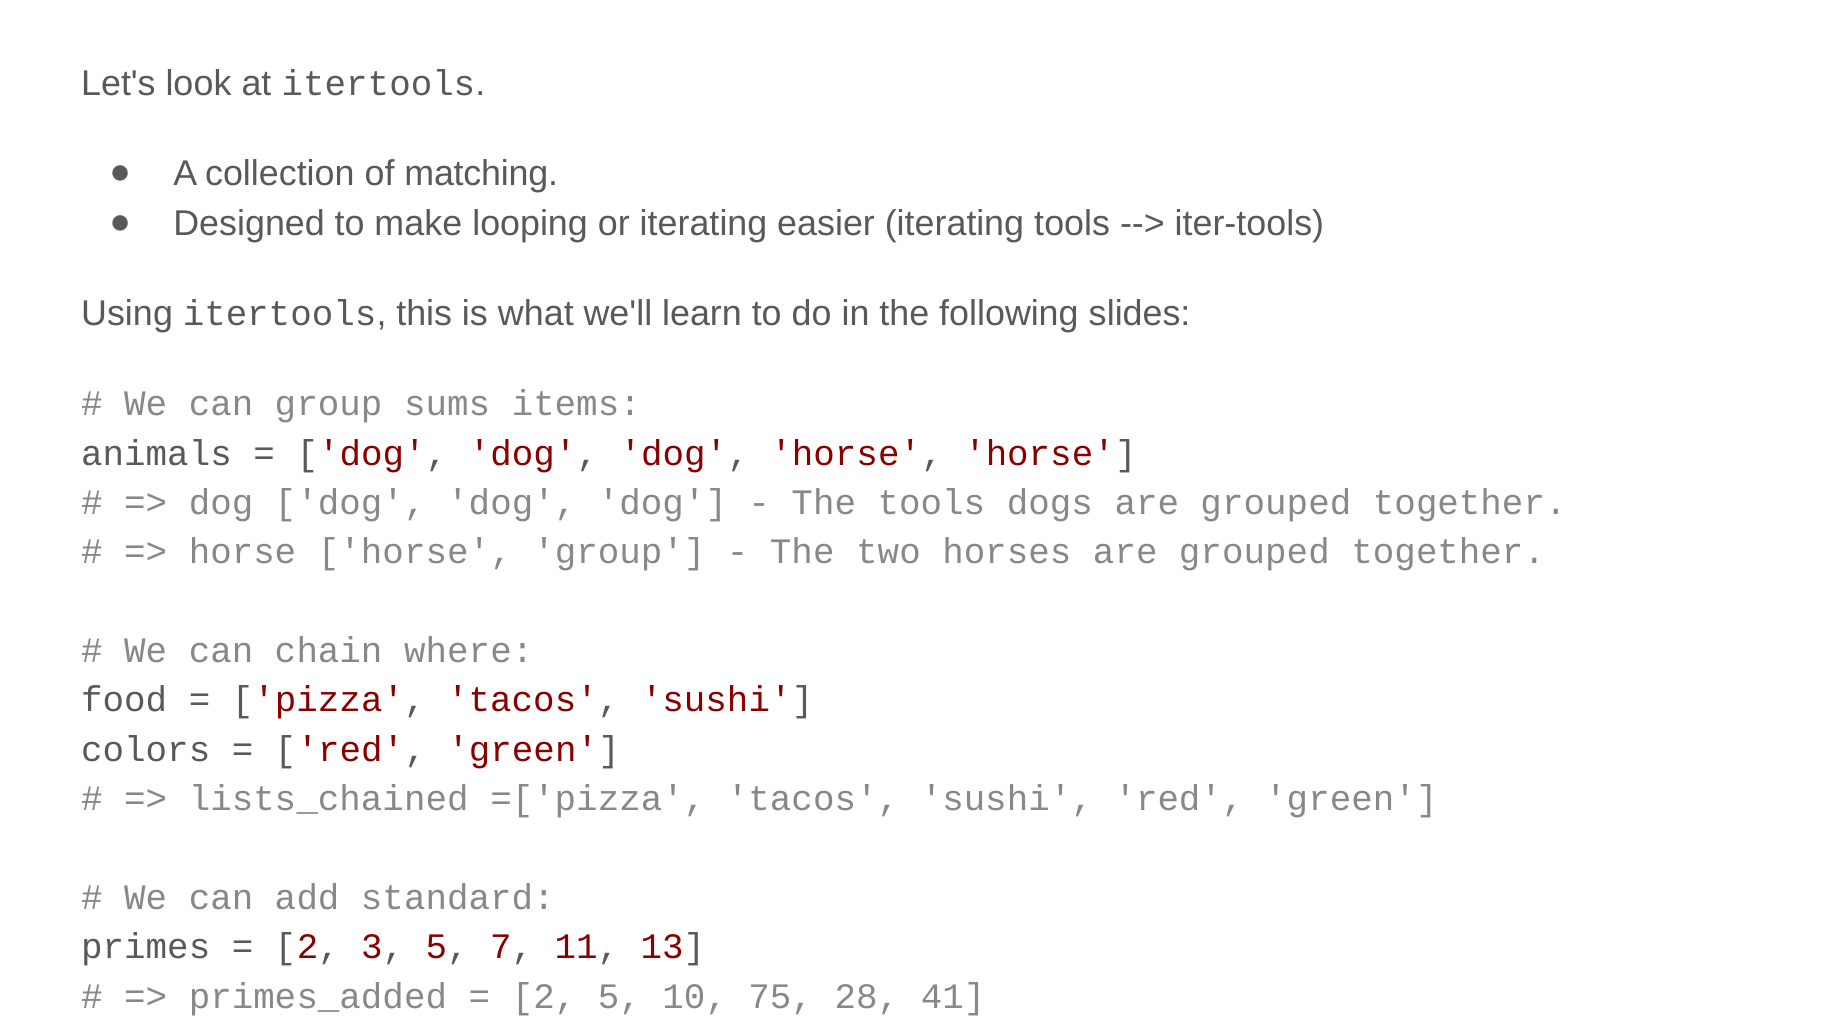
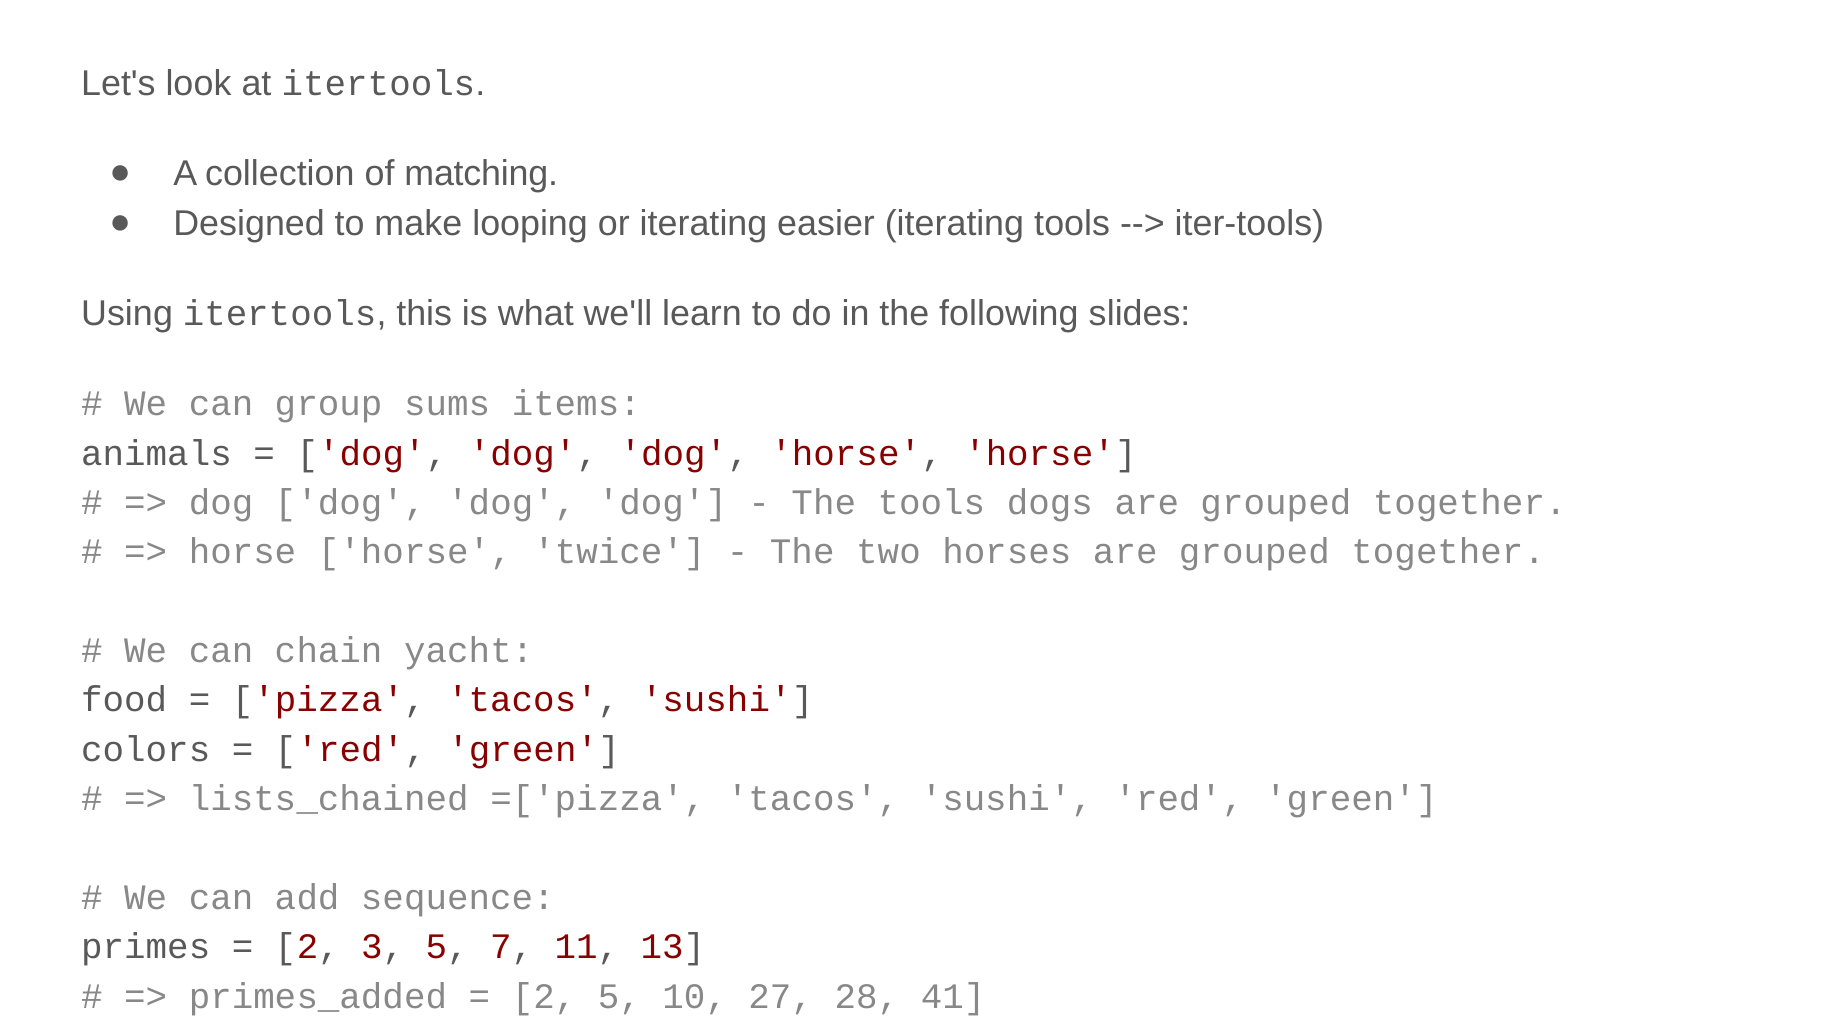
horse group: group -> twice (619, 552)
where: where -> yacht (469, 651)
standard: standard -> sequence (458, 898)
75: 75 -> 27 (781, 997)
